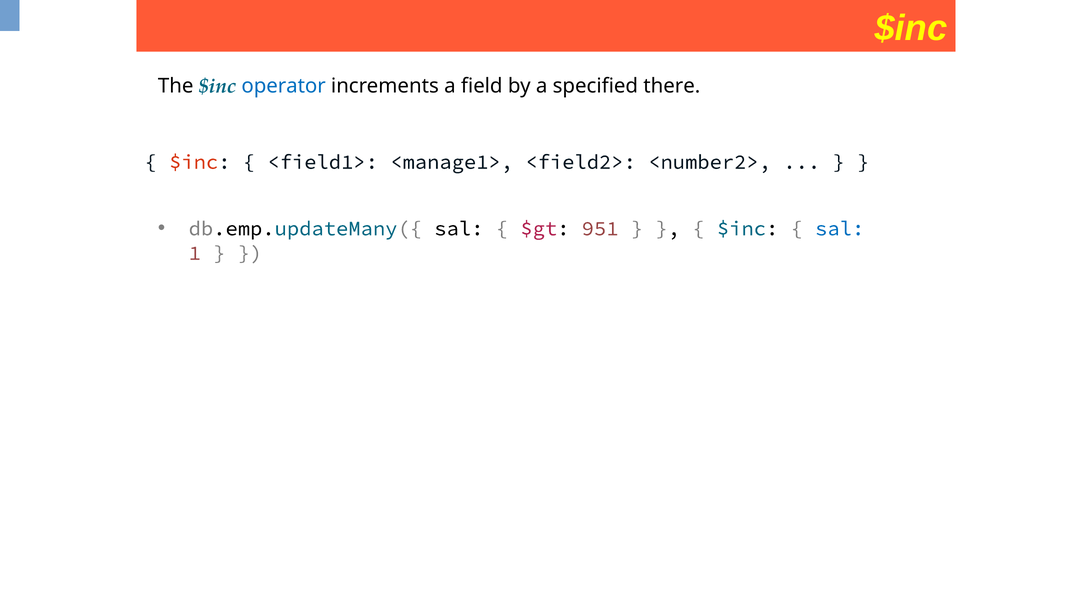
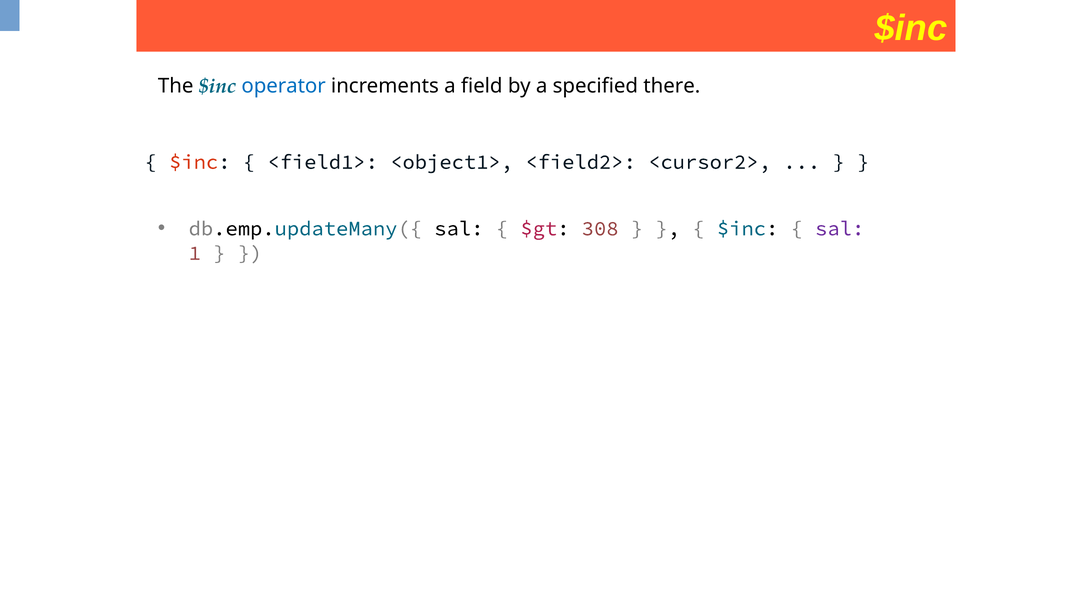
<manage1>: <manage1> -> <object1> (452, 162)
<number2>: <number2> -> <cursor2> (710, 162)
951: 951 -> 308 (600, 229)
sal colour: blue -> purple (840, 229)
